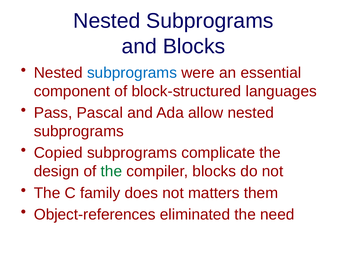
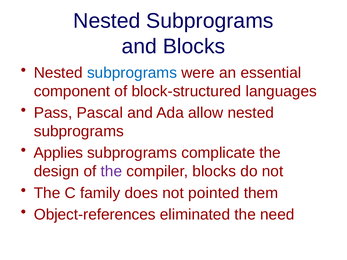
Copied: Copied -> Applies (58, 153)
the colour: green -> purple (111, 172)
matters: matters -> pointed (214, 193)
